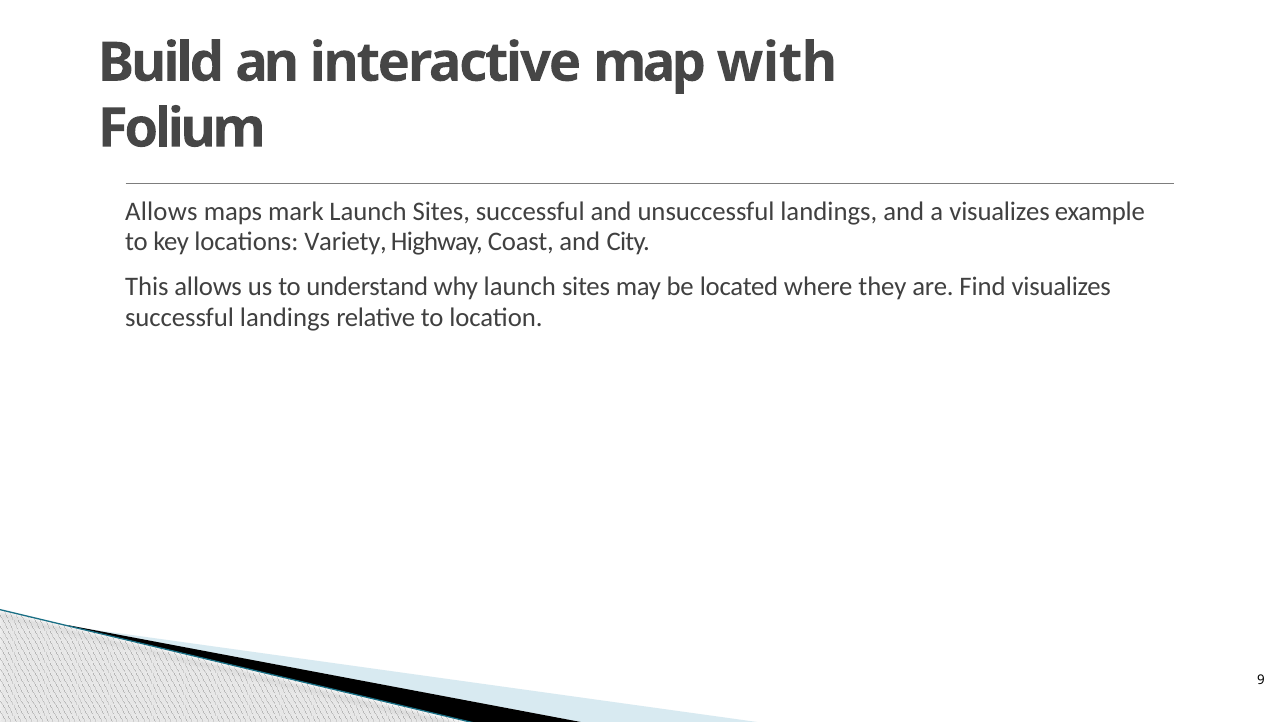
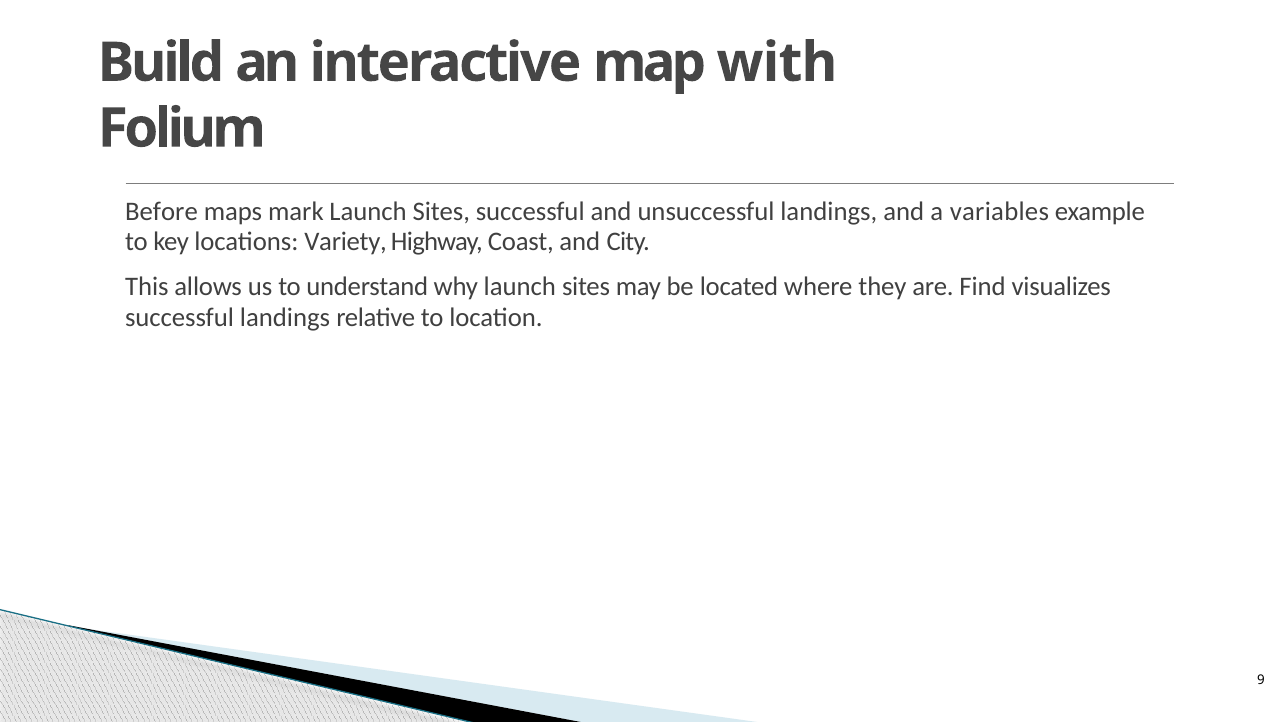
Allows: Allows -> Before (161, 212)
a visualizes: visualizes -> variables (999, 212)
